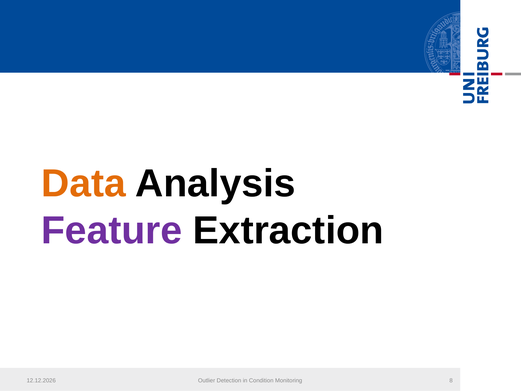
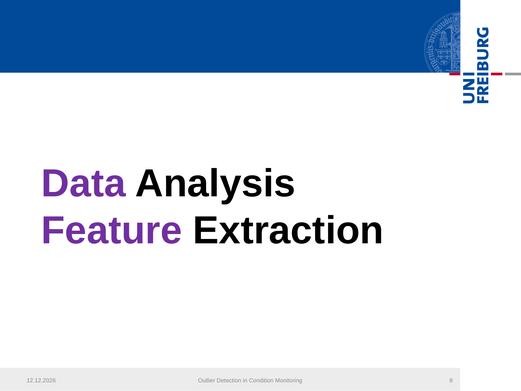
Data colour: orange -> purple (83, 183)
